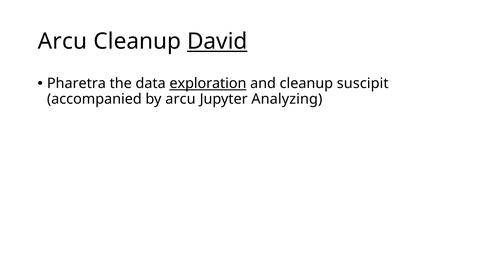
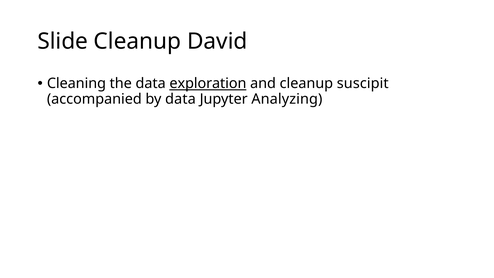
Arcu: Arcu -> Slide (63, 41)
David underline: present -> none (217, 41)
Pharetra: Pharetra -> Cleaning (76, 84)
by arcu: arcu -> data (180, 99)
